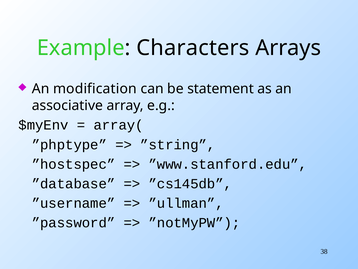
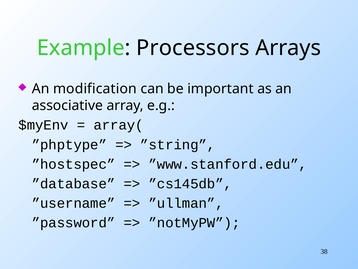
Characters: Characters -> Processors (193, 48)
statement: statement -> important (220, 89)
